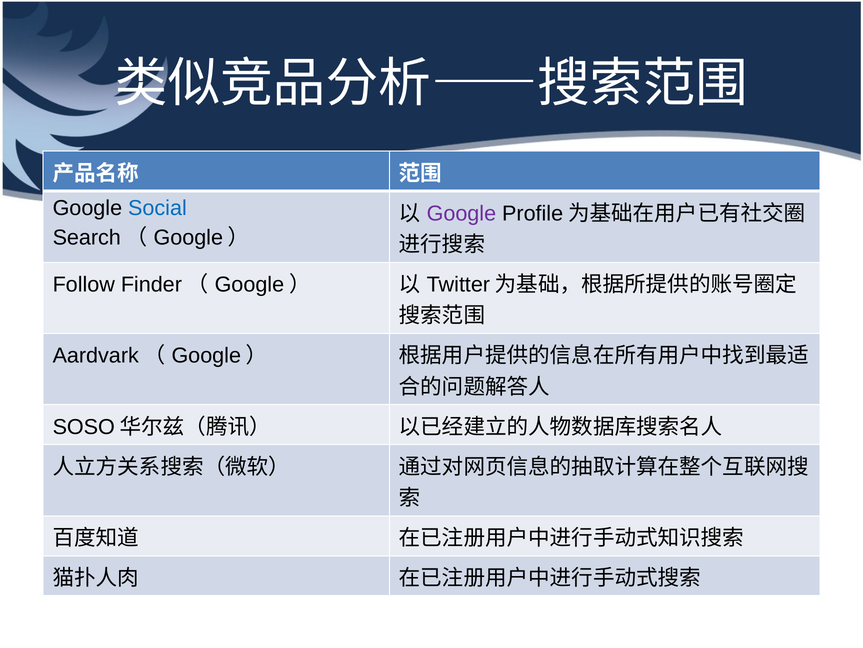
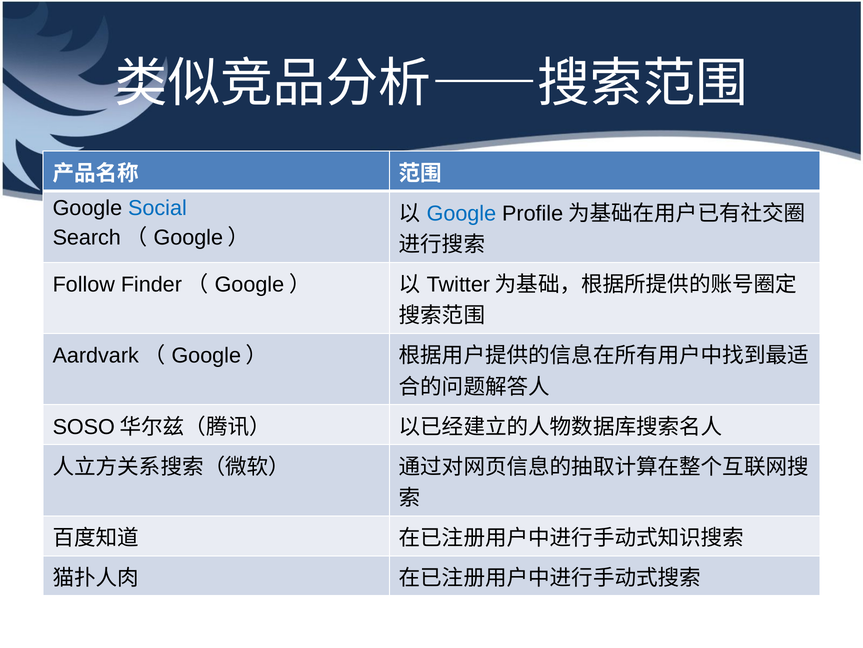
Google colour: purple -> blue (461, 213)
